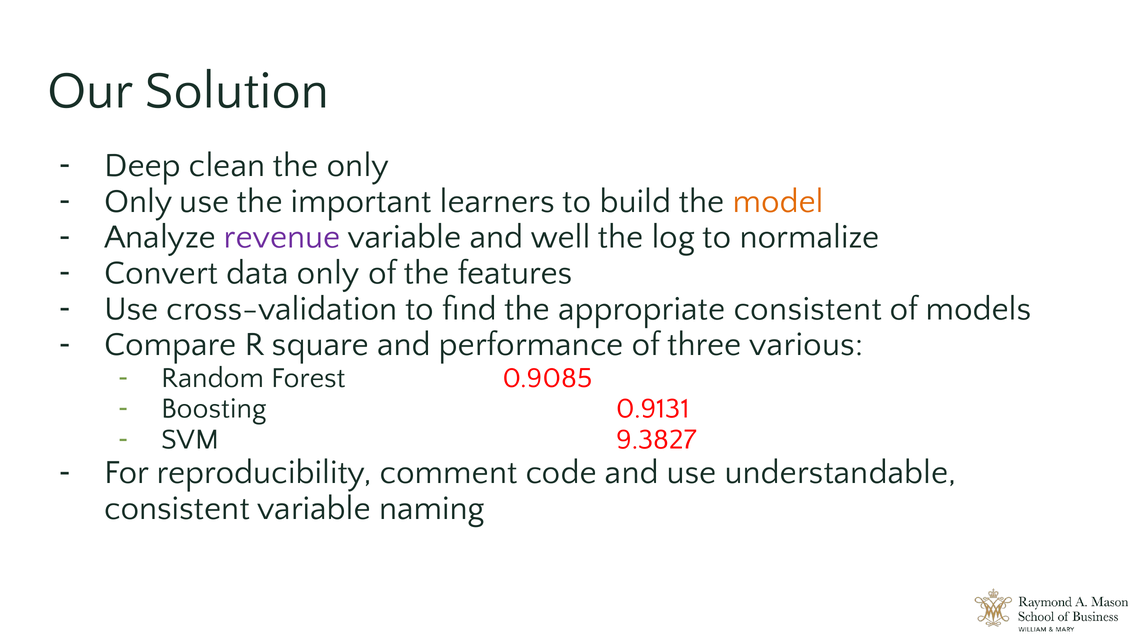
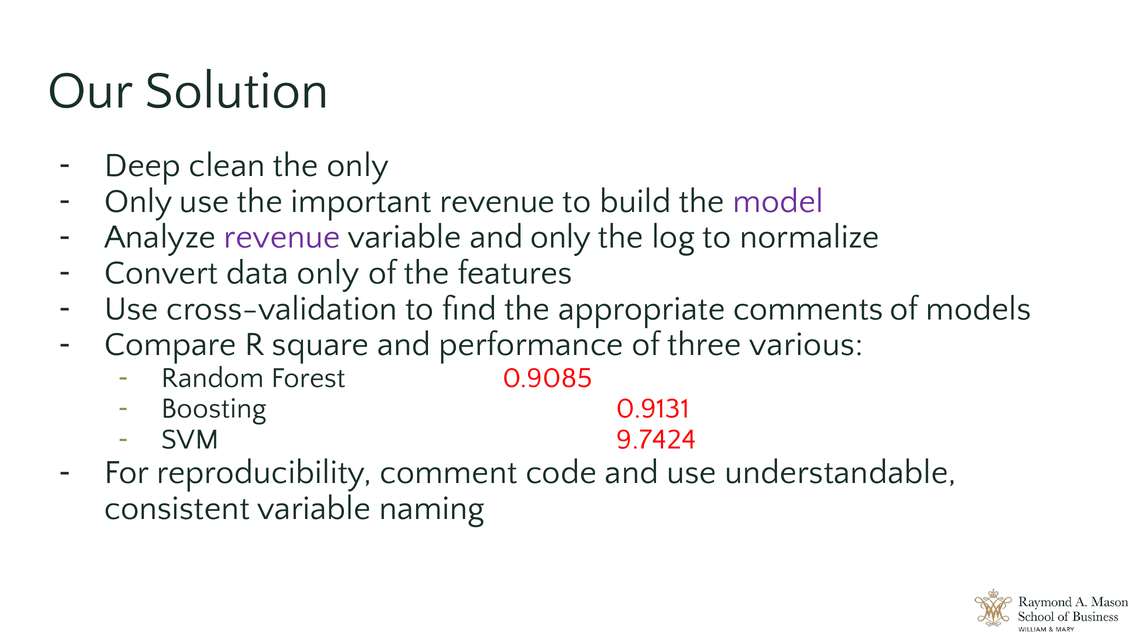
important learners: learners -> revenue (497, 201)
model colour: orange -> purple (778, 201)
and well: well -> only (561, 237)
appropriate consistent: consistent -> comments (808, 309)
9.3827: 9.3827 -> 9.7424 (656, 439)
